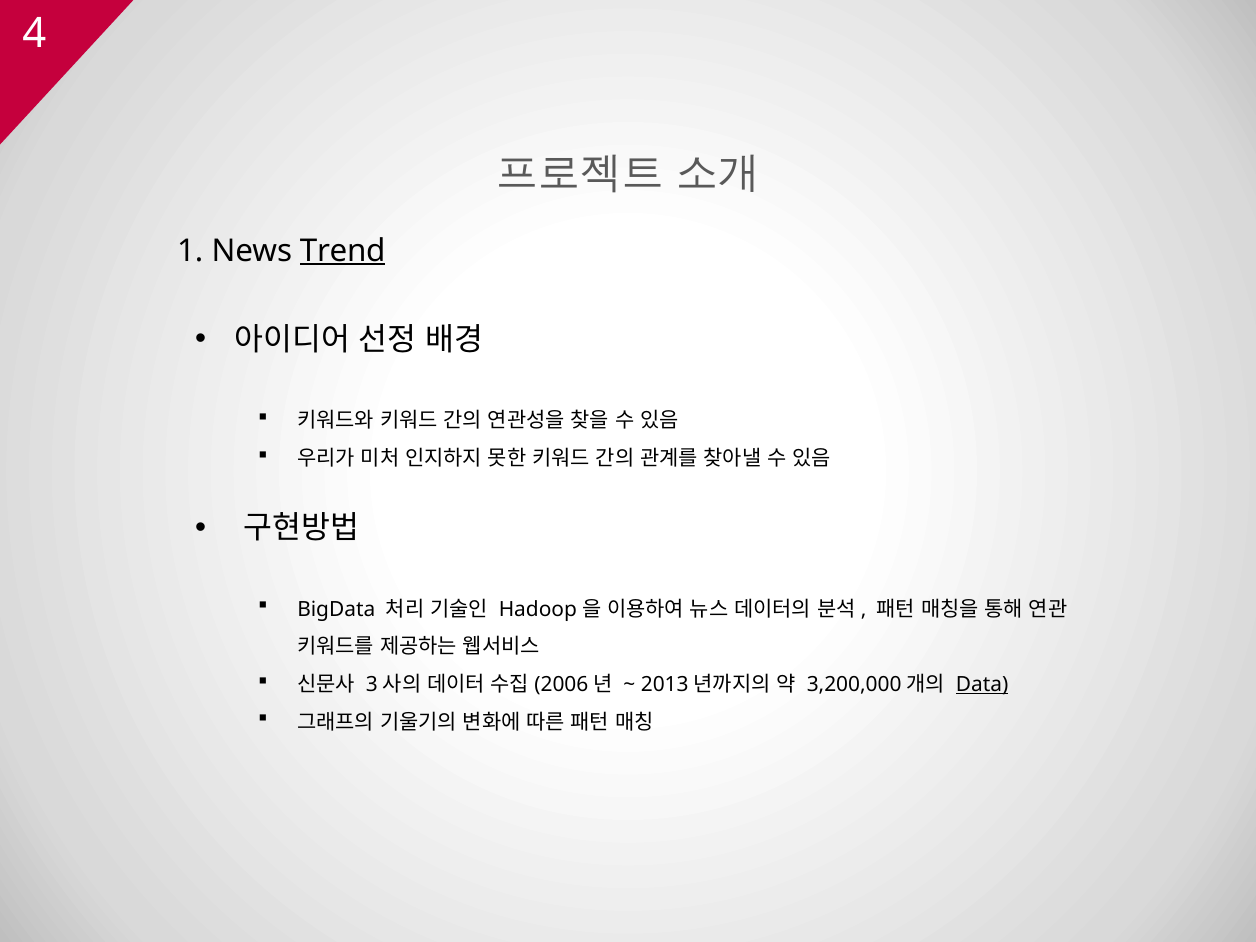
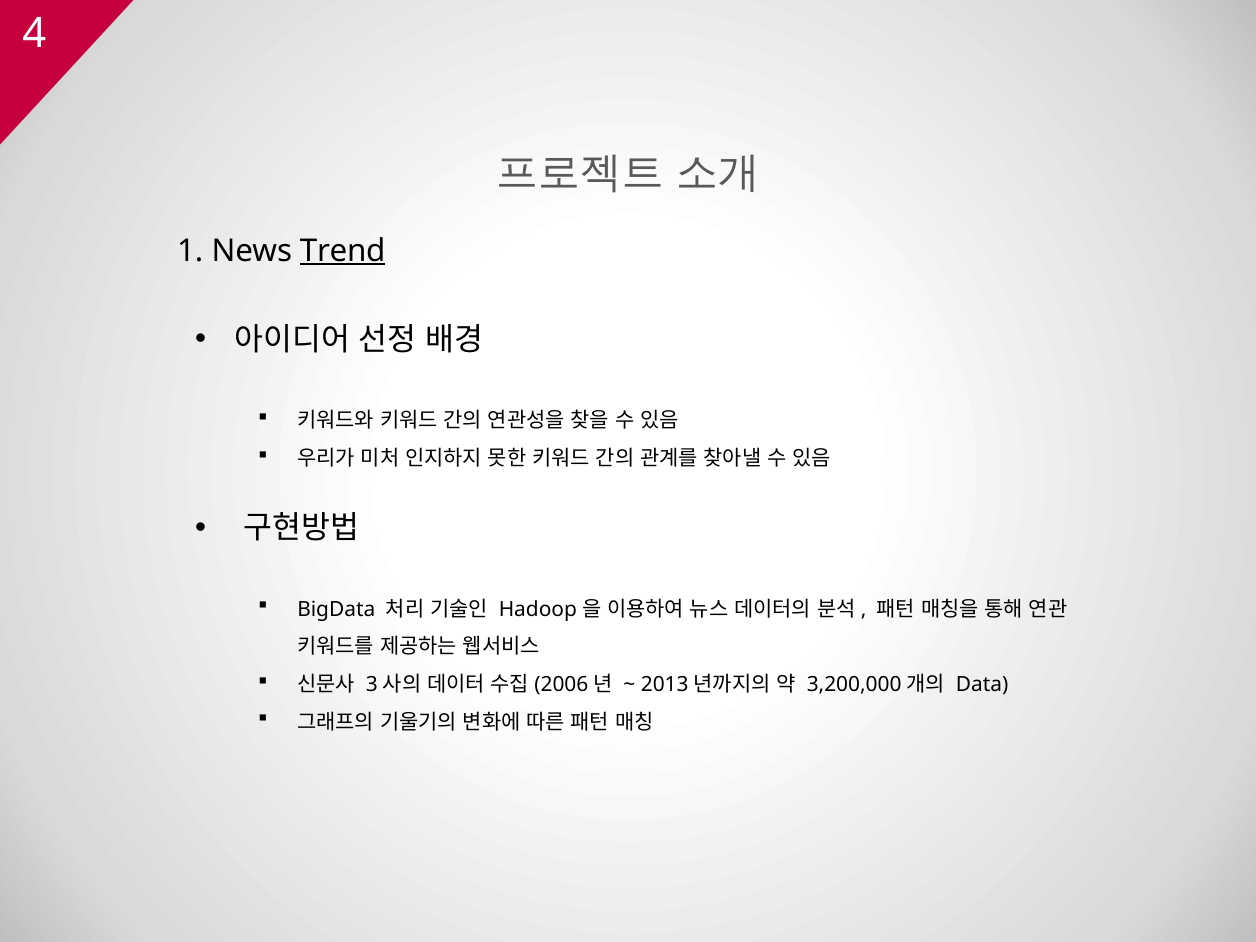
Data underline: present -> none (982, 685)
